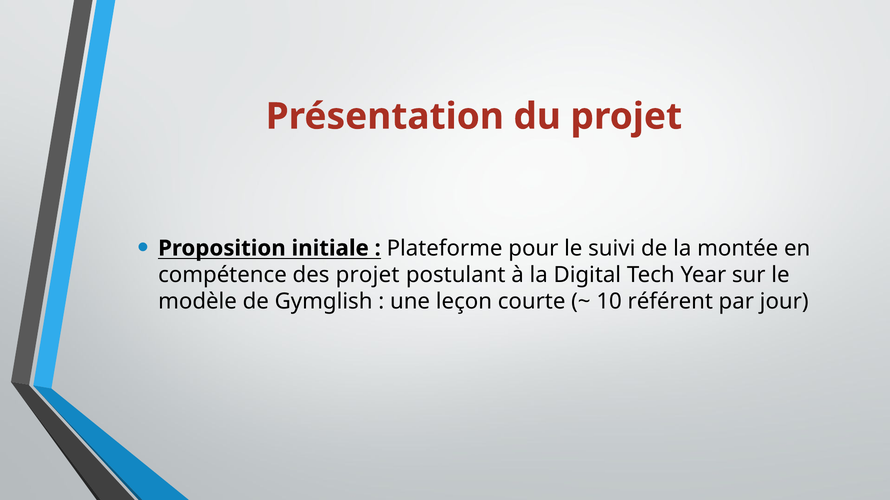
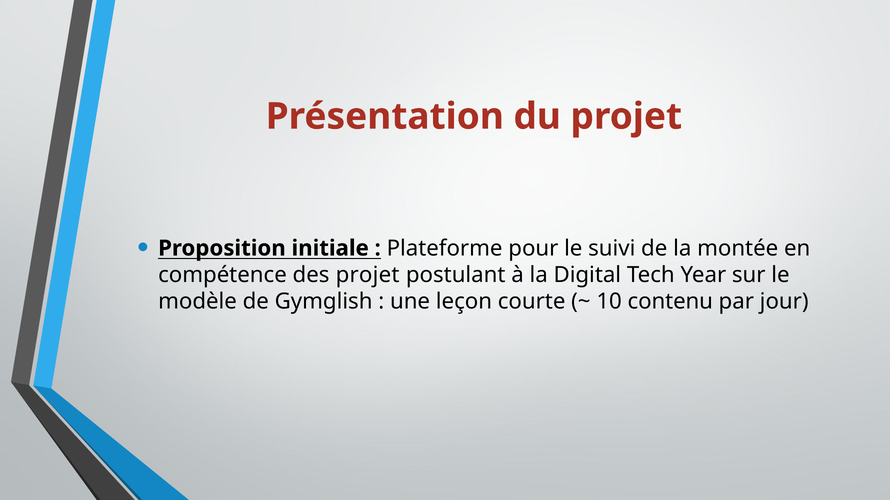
référent: référent -> contenu (670, 302)
